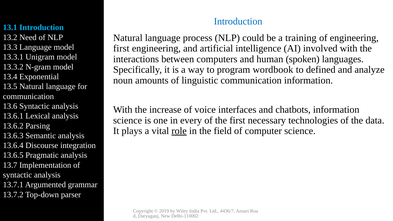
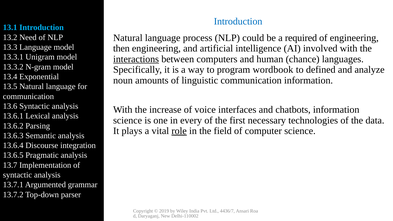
training: training -> required (301, 38)
first: first -> then (121, 49)
interactions underline: none -> present (136, 59)
spoken: spoken -> chance (303, 59)
